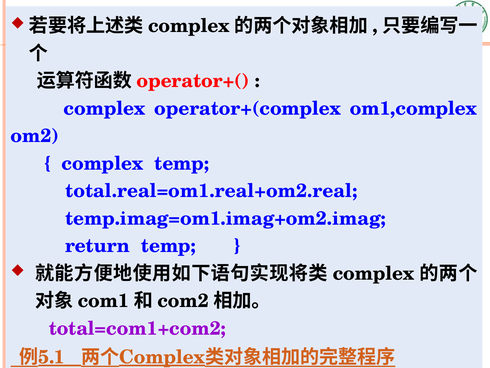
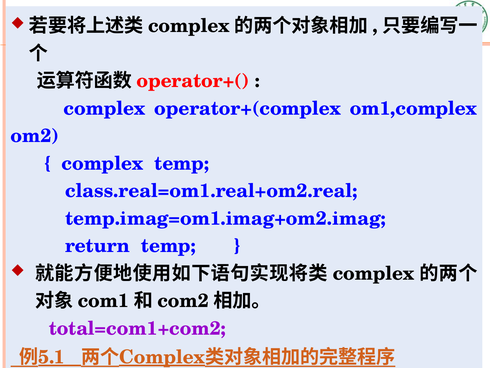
total.real=om1.real+om2.real: total.real=om1.real+om2.real -> class.real=om1.real+om2.real (211, 191)
